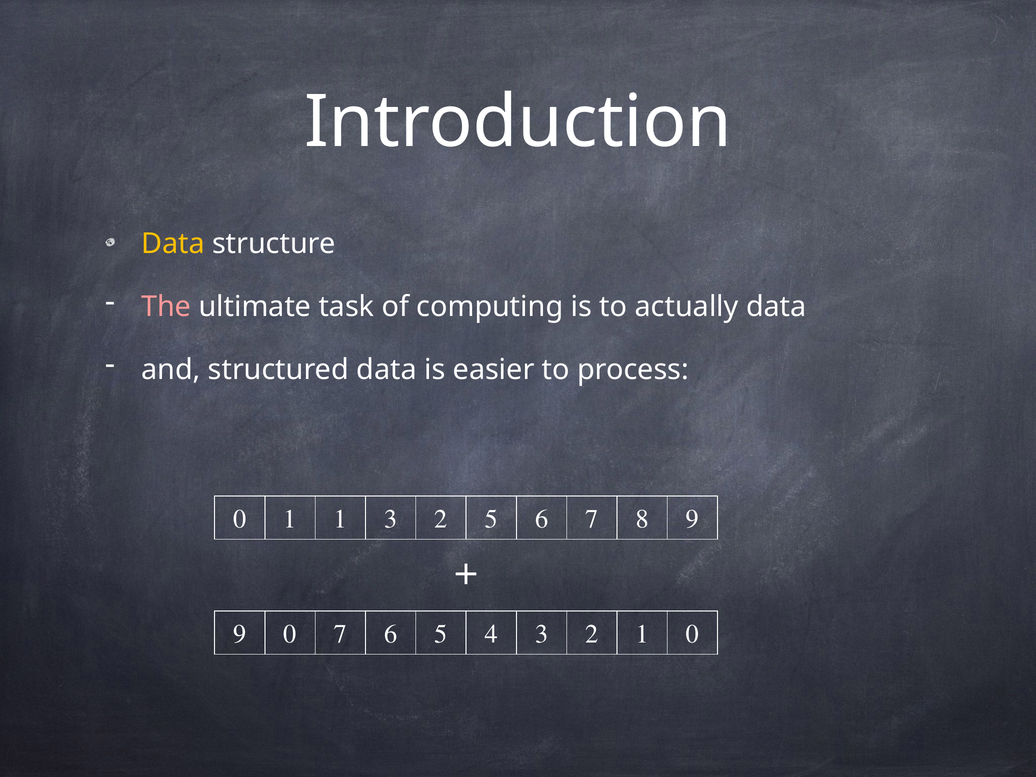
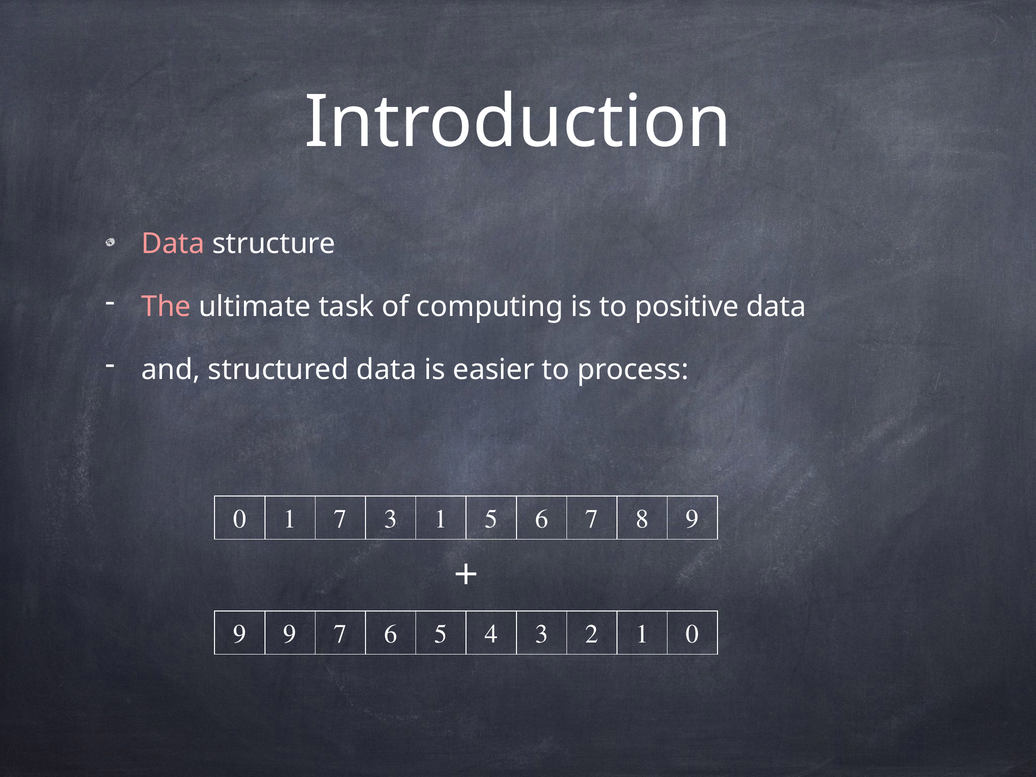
Data colour: yellow -> pink (173, 244)
actually: actually -> positive (687, 307)
1 1: 1 -> 7 (340, 519)
2: 2 -> 1 (441, 519)
0: 0 -> 9 (290, 634)
